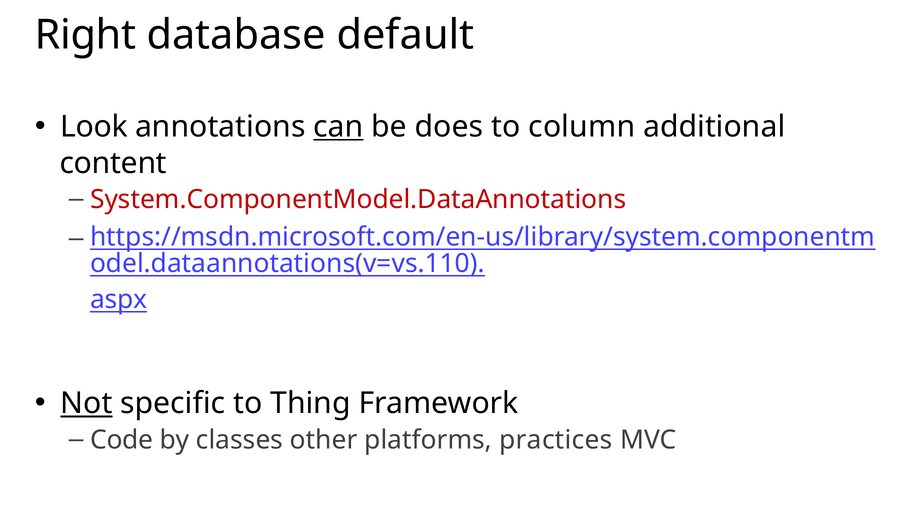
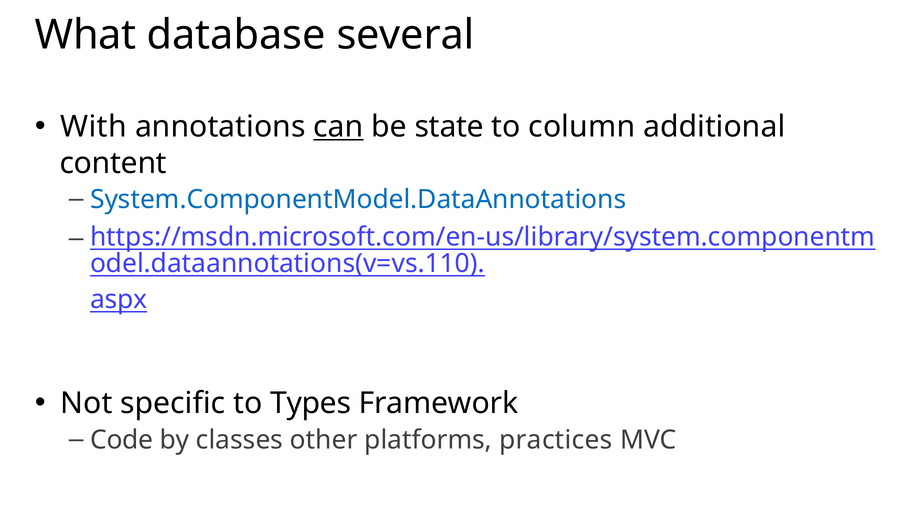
Right: Right -> What (86, 35)
default: default -> several (406, 35)
Look: Look -> With (94, 127)
does: does -> state (449, 127)
System.ComponentModel.DataAnnotations colour: red -> blue (358, 200)
Not underline: present -> none (86, 403)
Thing: Thing -> Types (311, 403)
